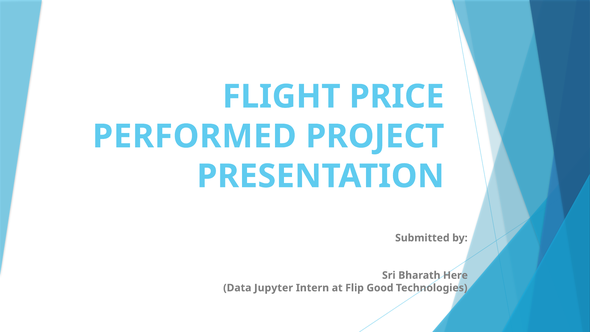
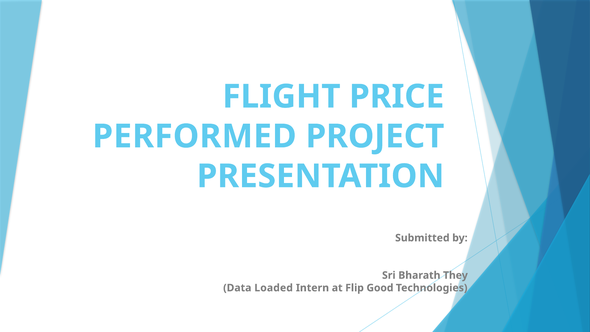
Here: Here -> They (455, 275)
Jupyter: Jupyter -> Loaded (274, 288)
